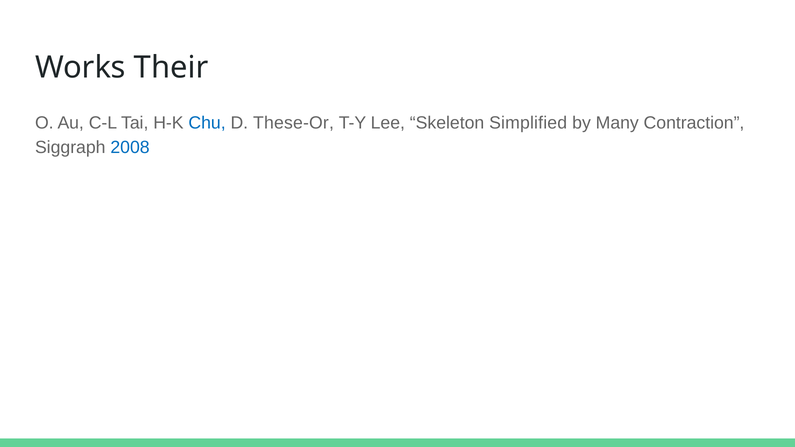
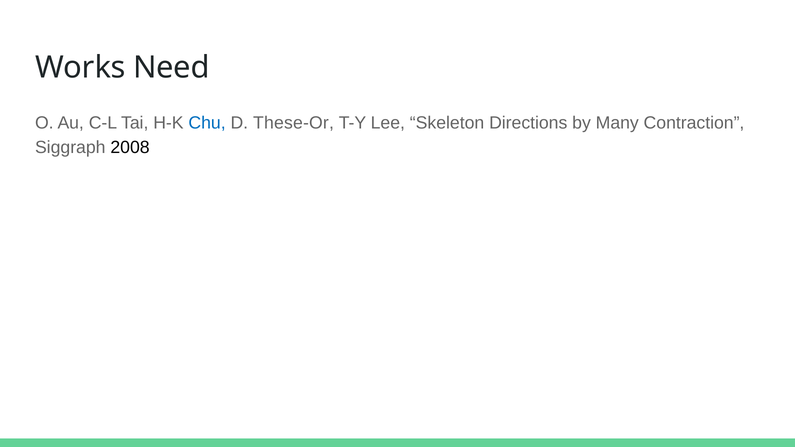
Their: Their -> Need (171, 67)
Simplified: Simplified -> Directions (528, 123)
2008 colour: blue -> black (130, 147)
